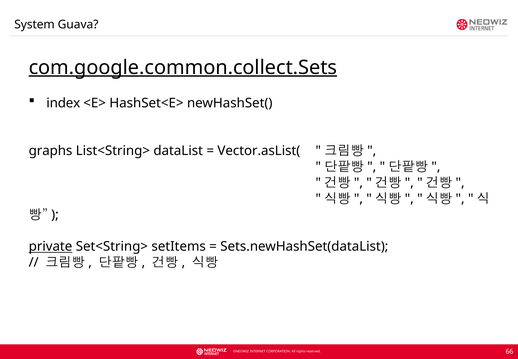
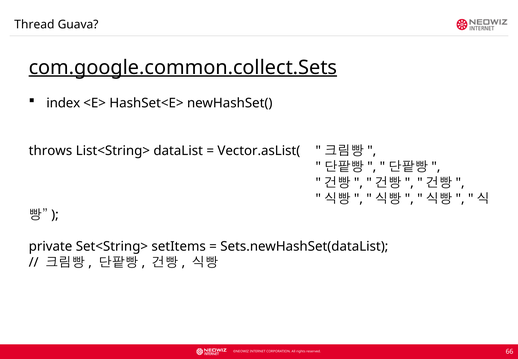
System: System -> Thread (34, 25)
graphs: graphs -> throws (50, 151)
private underline: present -> none (50, 246)
